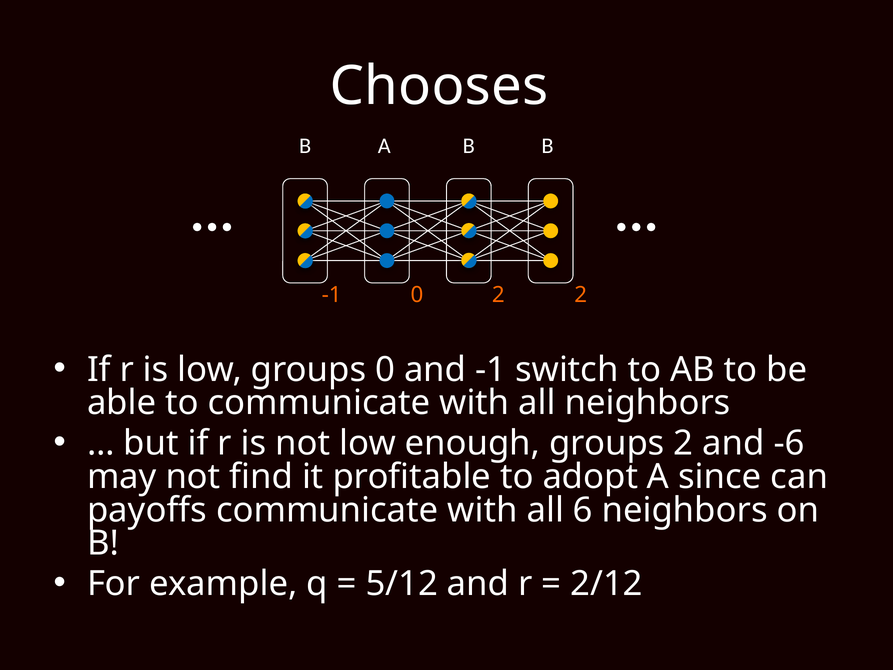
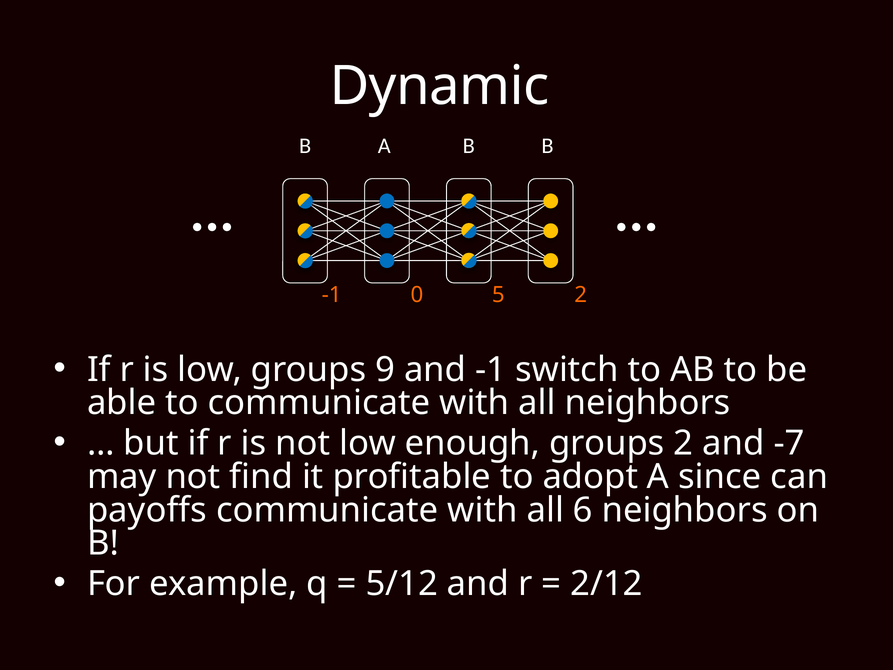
Chooses: Chooses -> Dynamic (440, 86)
0 2: 2 -> 5 (498, 295)
groups 0: 0 -> 9 (385, 369)
-6: -6 -> -7 (789, 443)
